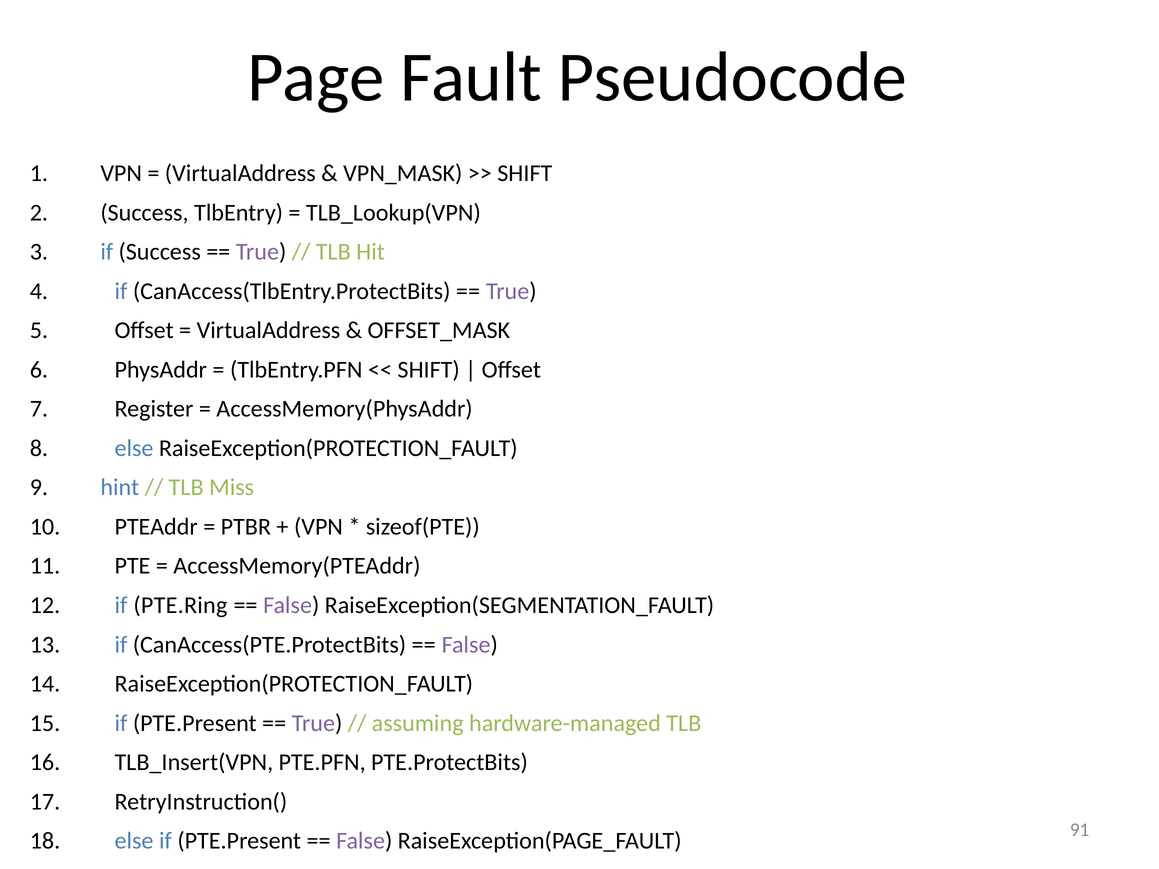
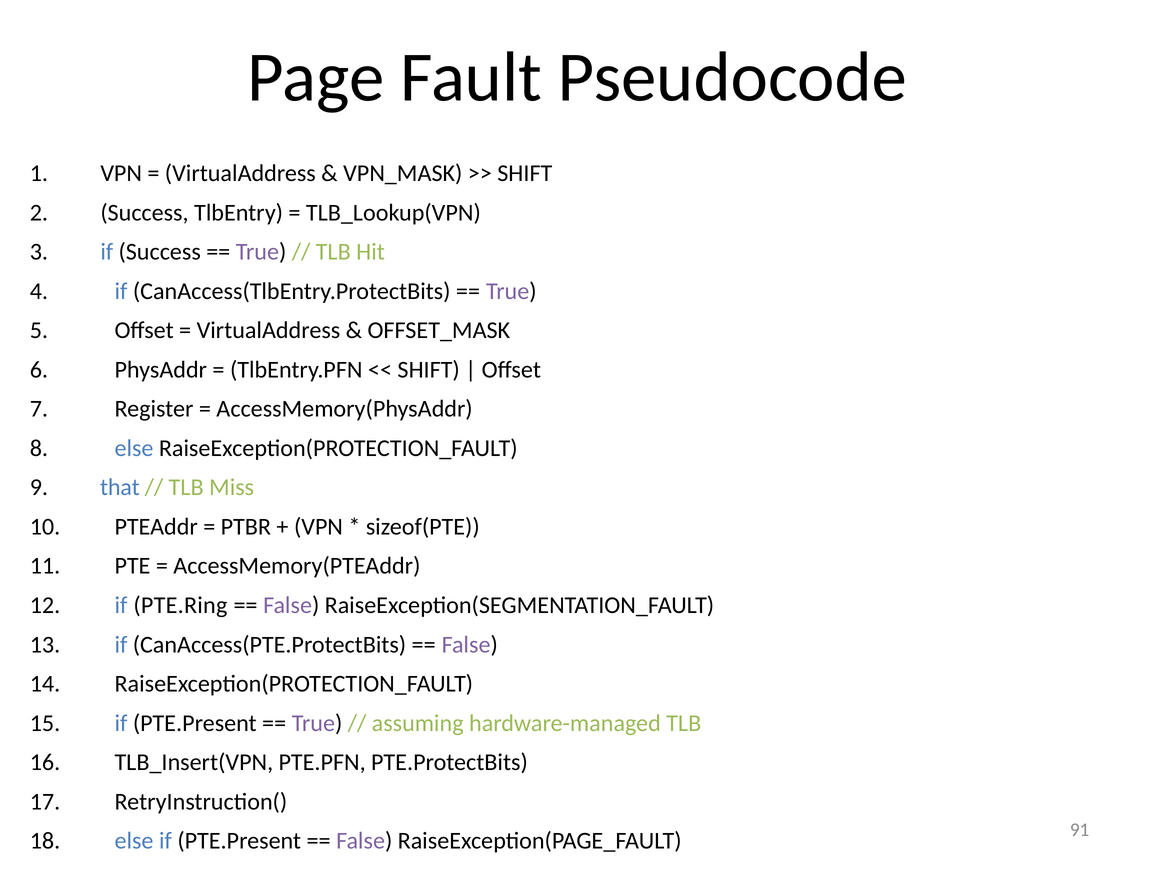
hint: hint -> that (120, 488)
